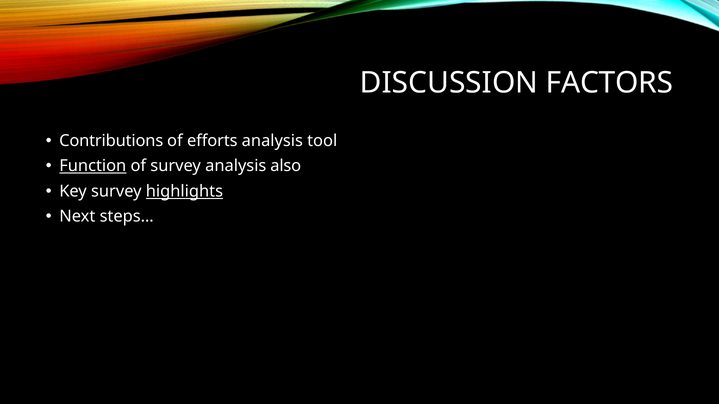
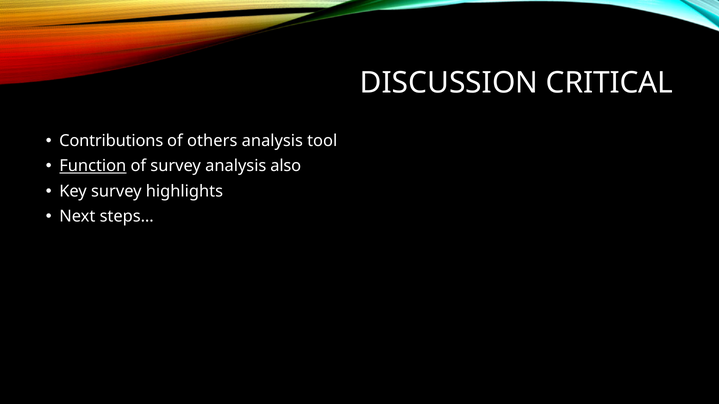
FACTORS: FACTORS -> CRITICAL (610, 83)
efforts: efforts -> others (212, 141)
highlights underline: present -> none (184, 191)
